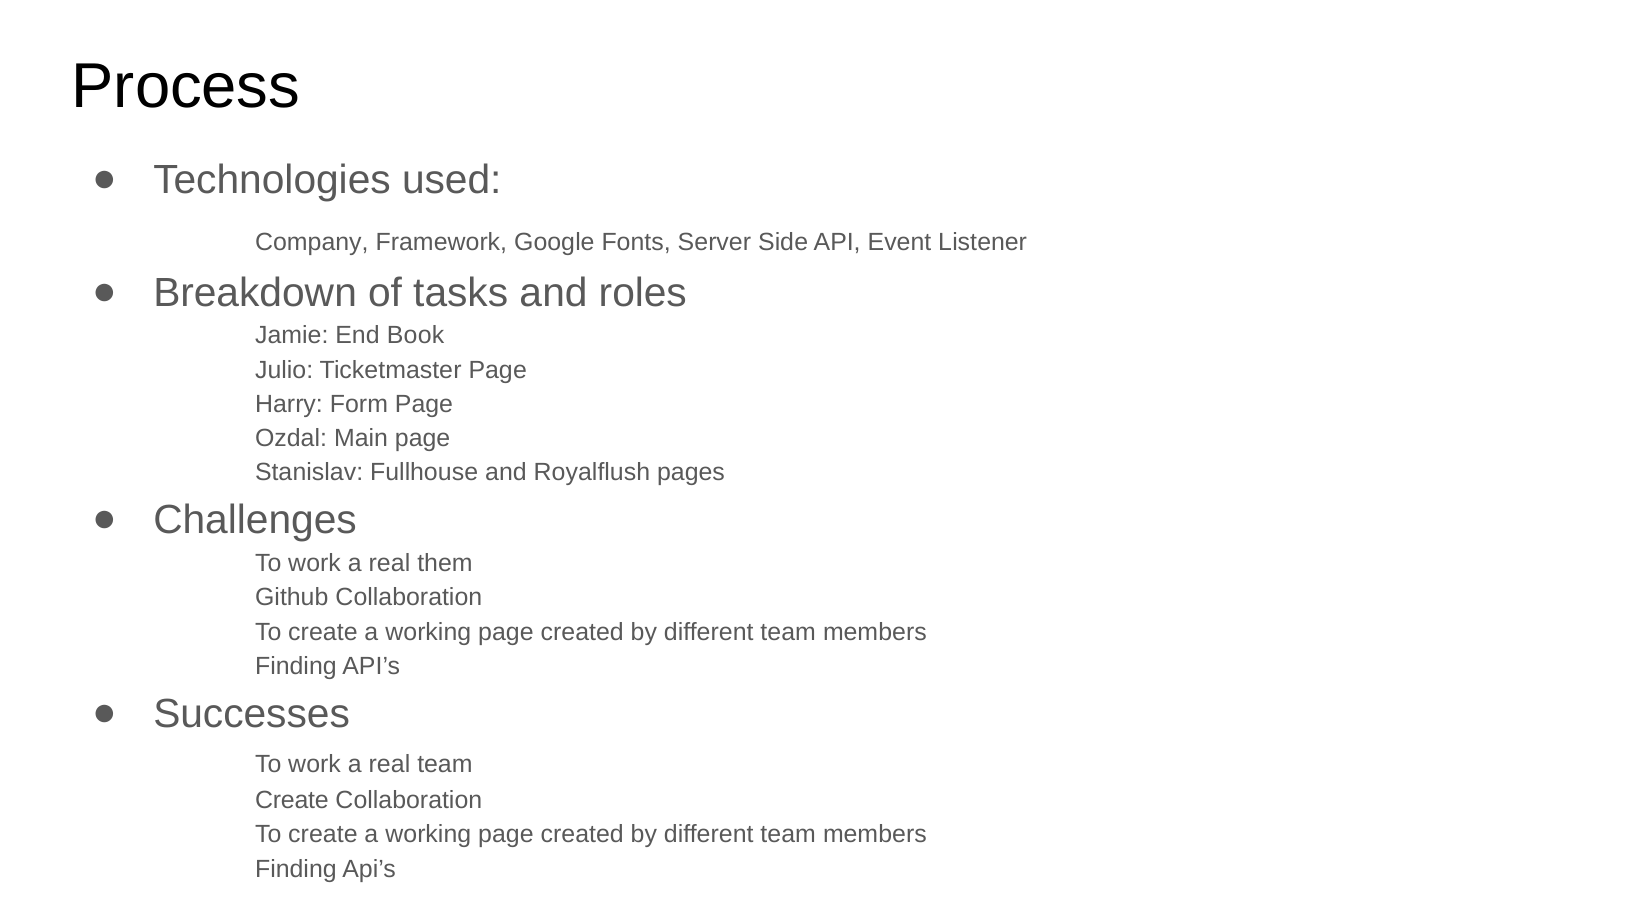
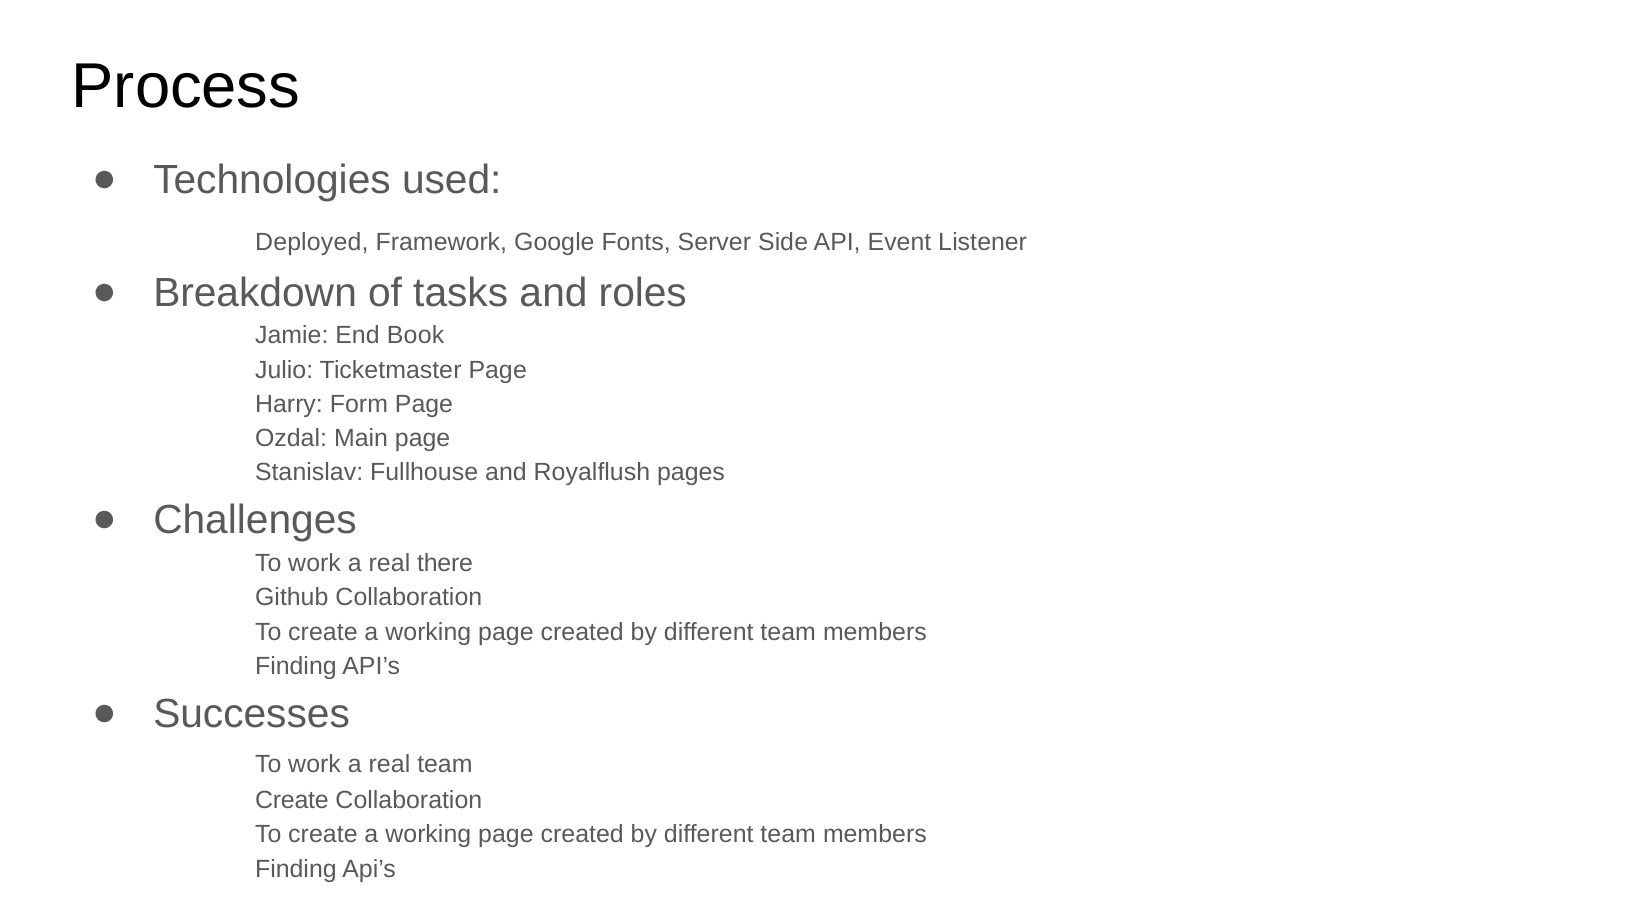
Company: Company -> Deployed (312, 242)
them: them -> there (445, 563)
